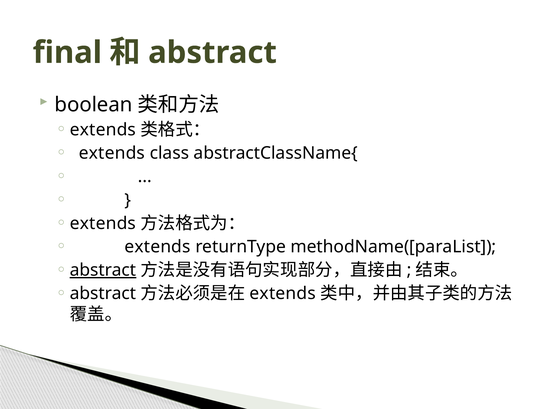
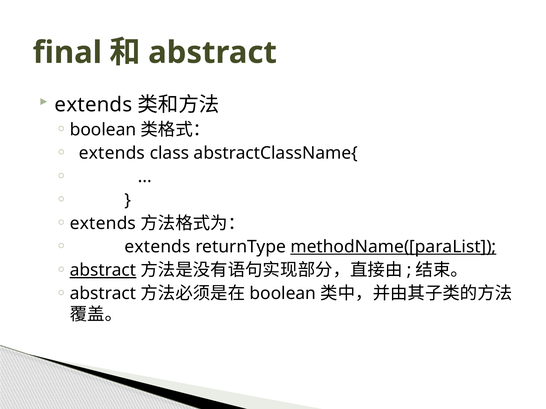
boolean: boolean -> extends (93, 105)
extends: extends -> boolean (103, 130)
methodName([paraList underline: none -> present (393, 247)
extends: extends -> boolean (283, 294)
